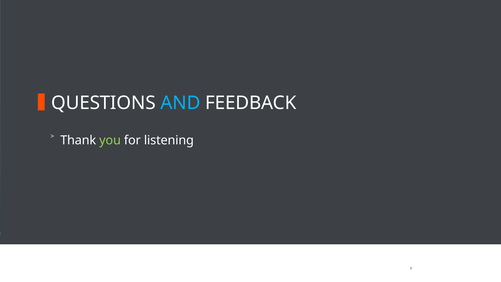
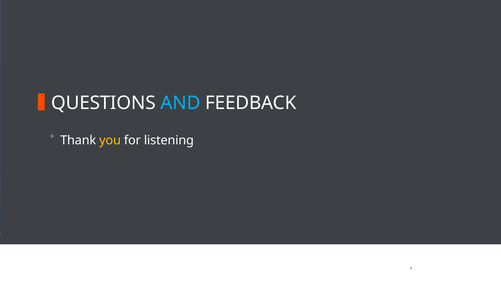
you colour: light green -> yellow (110, 140)
